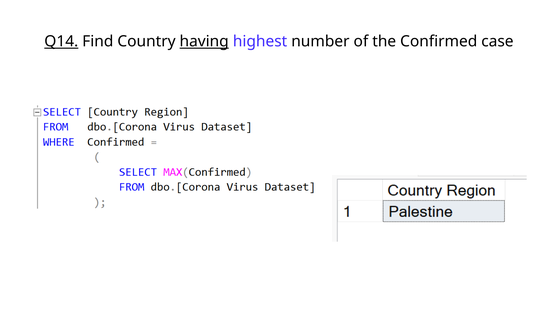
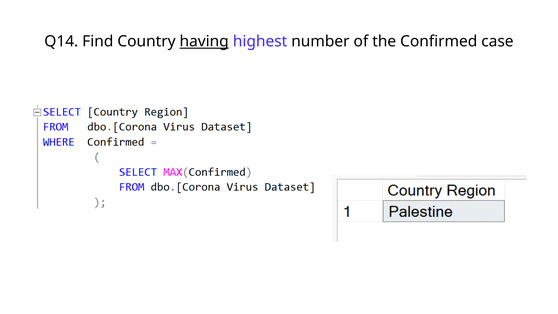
Q14 underline: present -> none (61, 41)
